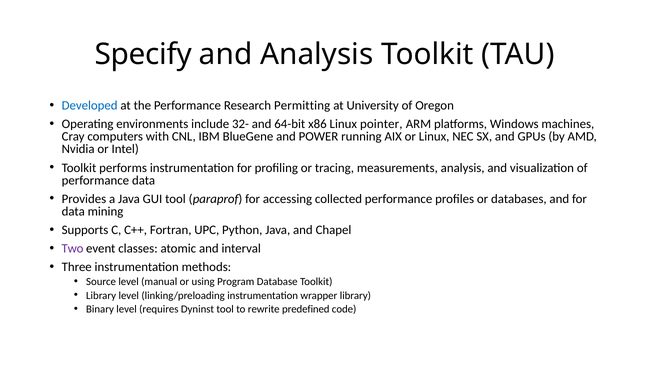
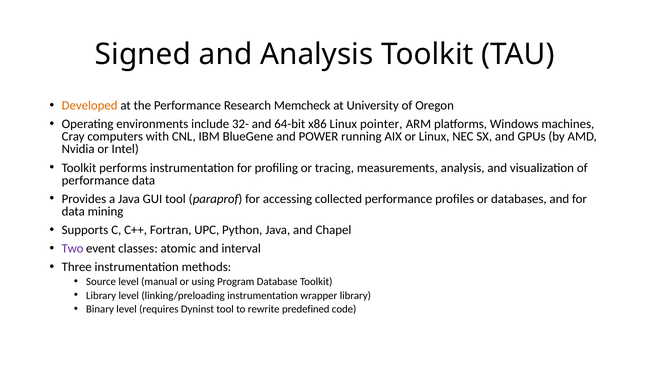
Specify: Specify -> Signed (143, 55)
Developed colour: blue -> orange (90, 106)
Permitting: Permitting -> Memcheck (302, 106)
